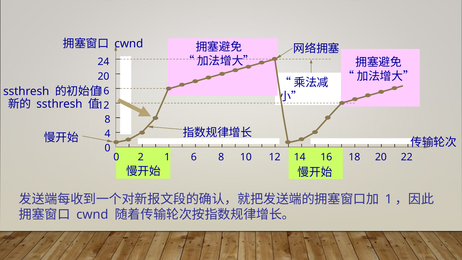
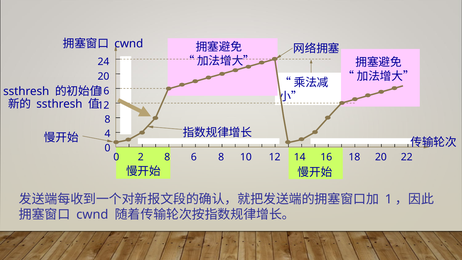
2 1: 1 -> 8 (167, 157)
